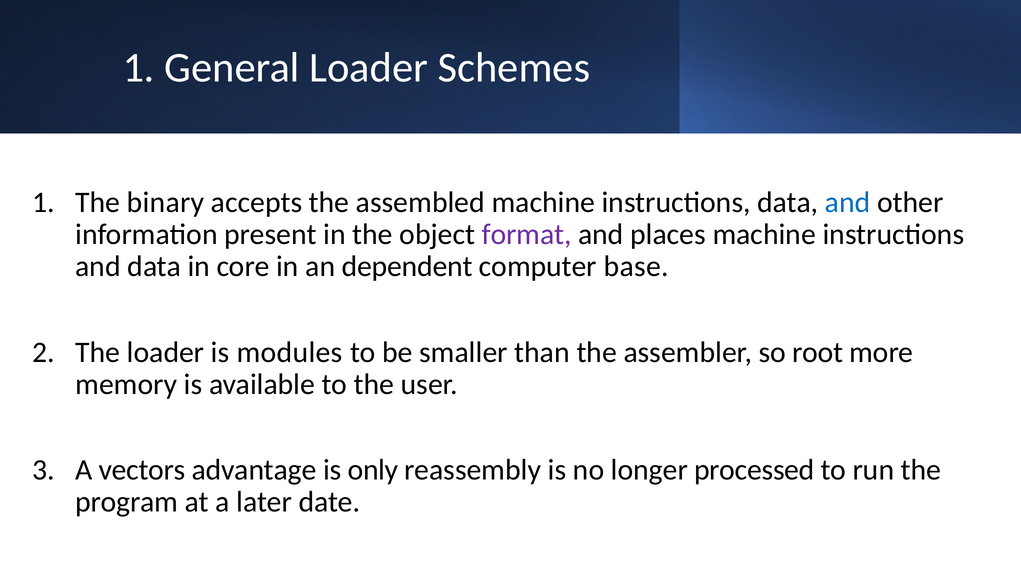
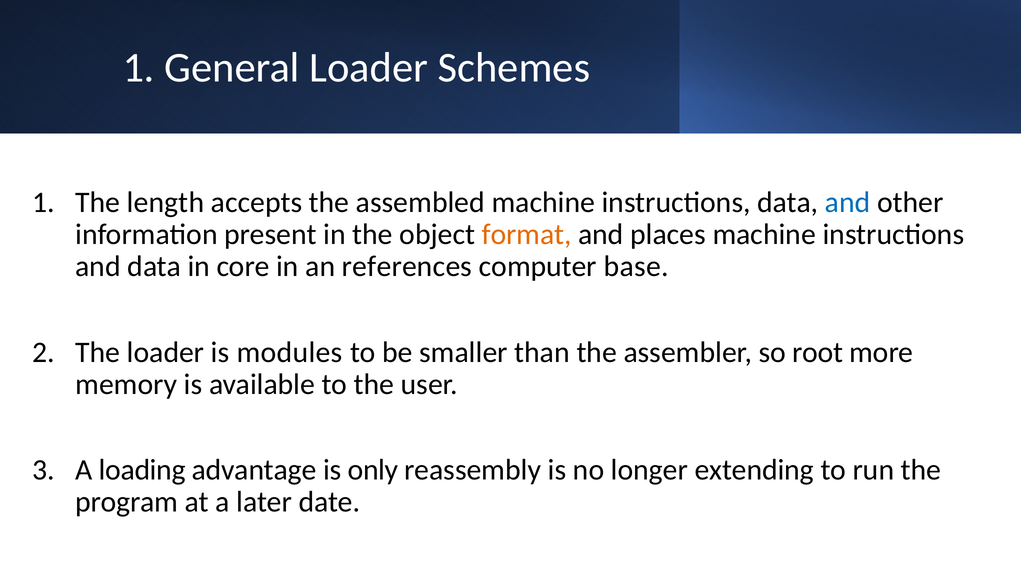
binary: binary -> length (166, 202)
format colour: purple -> orange (527, 235)
dependent: dependent -> references (407, 267)
vectors: vectors -> loading (142, 470)
processed: processed -> extending (754, 470)
